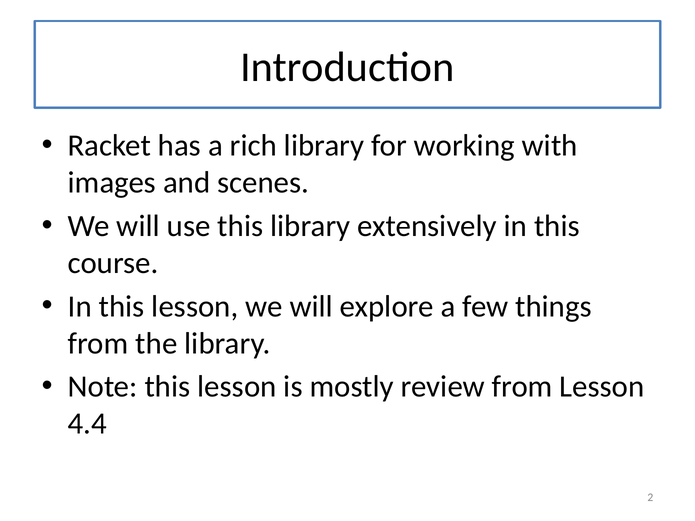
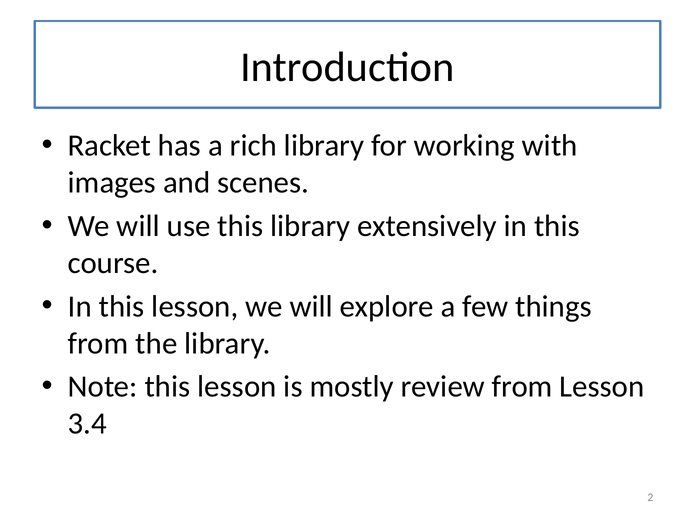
4.4: 4.4 -> 3.4 (87, 424)
